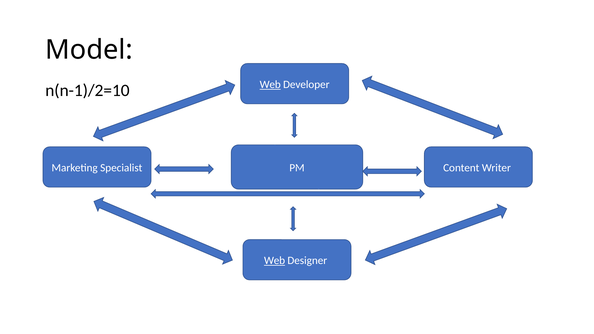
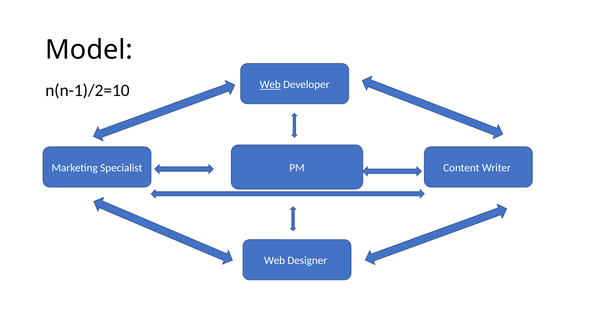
Web underline: present -> none (275, 261)
